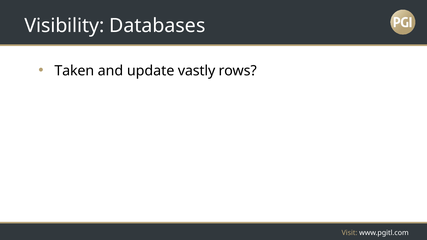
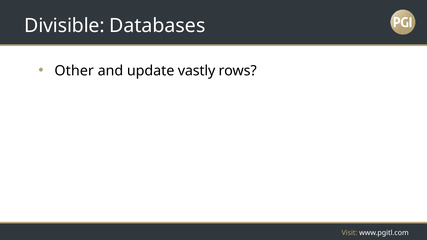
Visibility: Visibility -> Divisible (64, 26)
Taken: Taken -> Other (74, 71)
